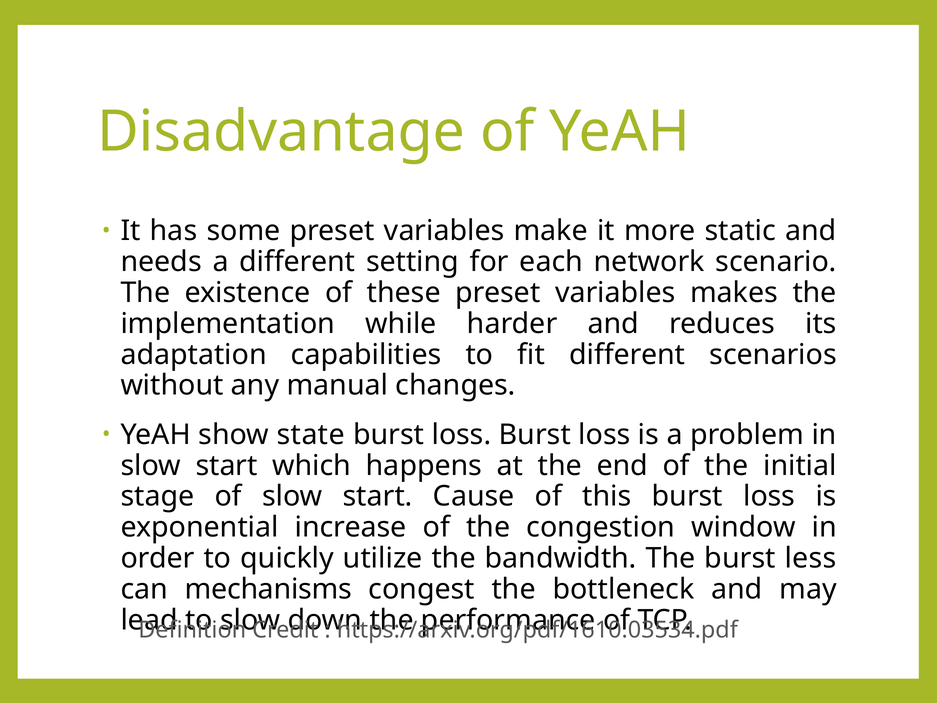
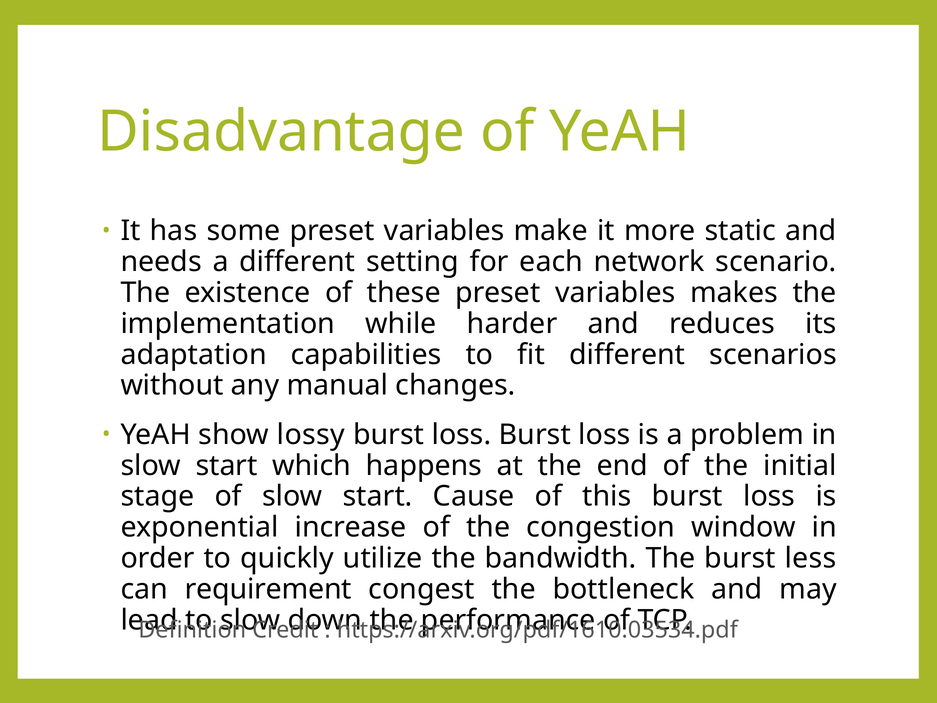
state: state -> lossy (311, 434)
mechanisms: mechanisms -> requirement (268, 589)
